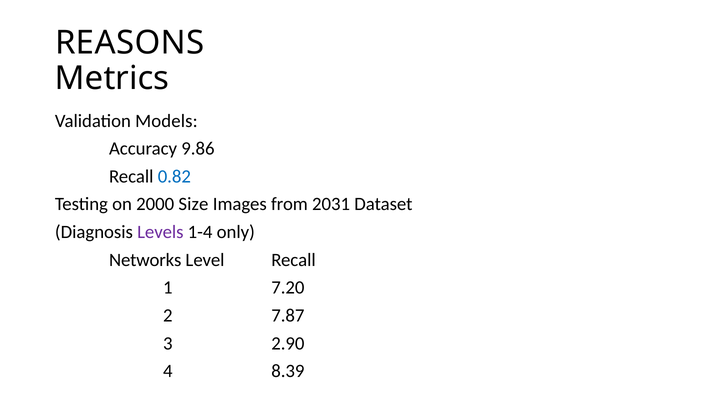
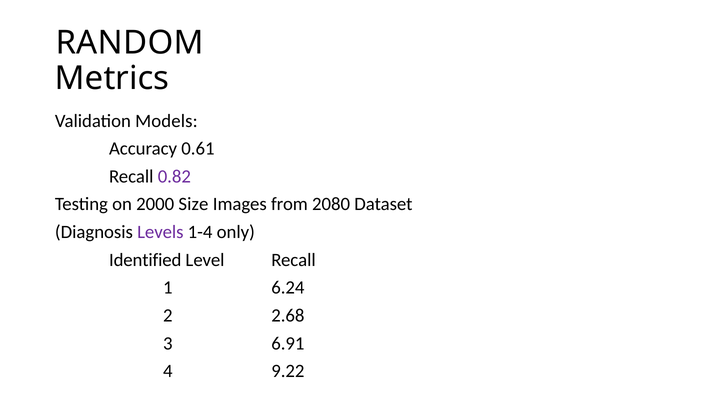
REASONS: REASONS -> RANDOM (130, 43)
9.86: 9.86 -> 0.61 (198, 148)
0.82 colour: blue -> purple (174, 176)
2031: 2031 -> 2080 (331, 204)
Networks: Networks -> Identified (145, 260)
7.20: 7.20 -> 6.24 (288, 287)
7.87: 7.87 -> 2.68 (288, 315)
2.90: 2.90 -> 6.91 (288, 343)
8.39: 8.39 -> 9.22 (288, 371)
